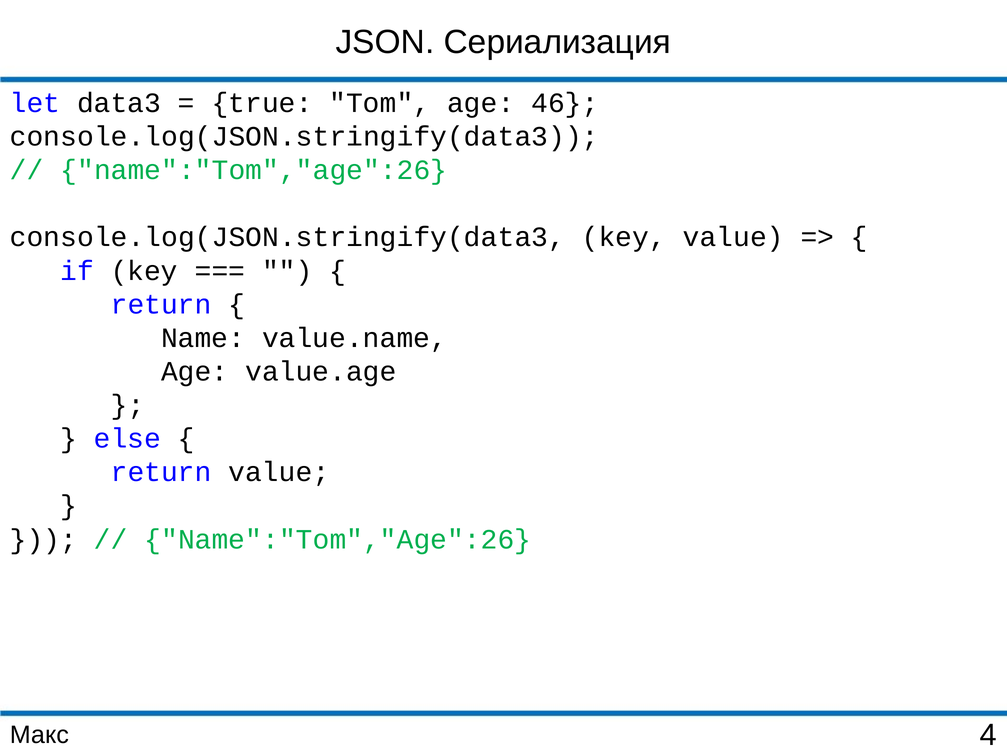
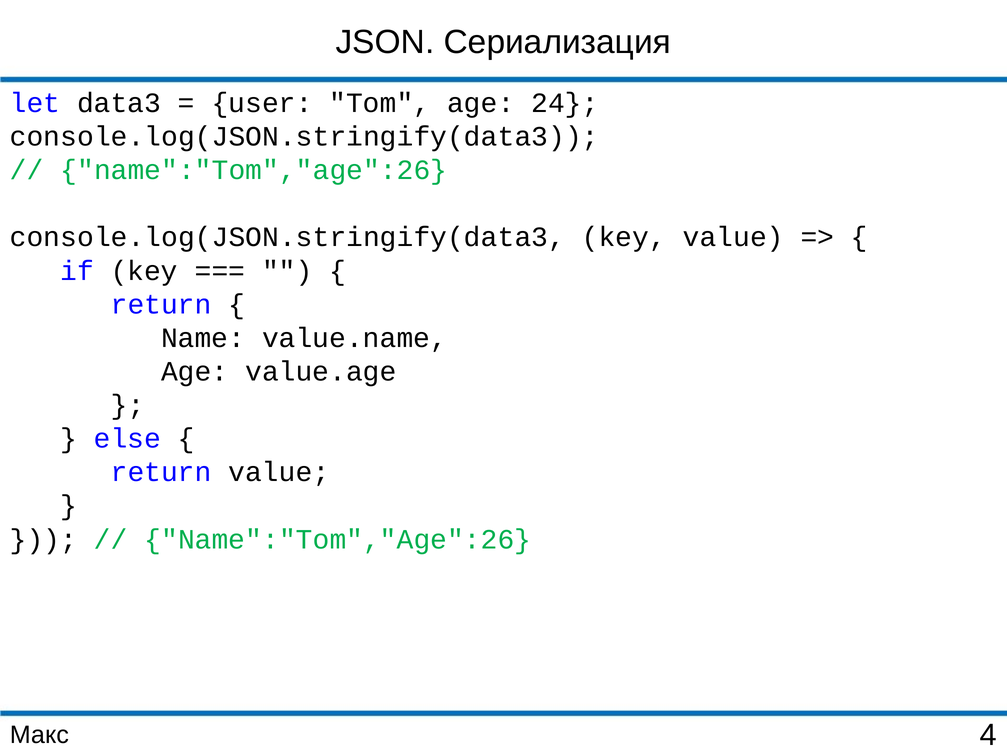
true: true -> user (262, 103)
46: 46 -> 24 (565, 103)
